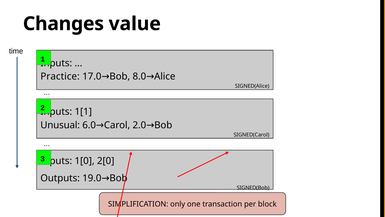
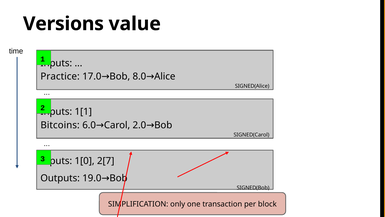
Changes: Changes -> Versions (63, 24)
Unusual: Unusual -> Bitcoins (60, 125)
2[0: 2[0 -> 2[7 (106, 161)
